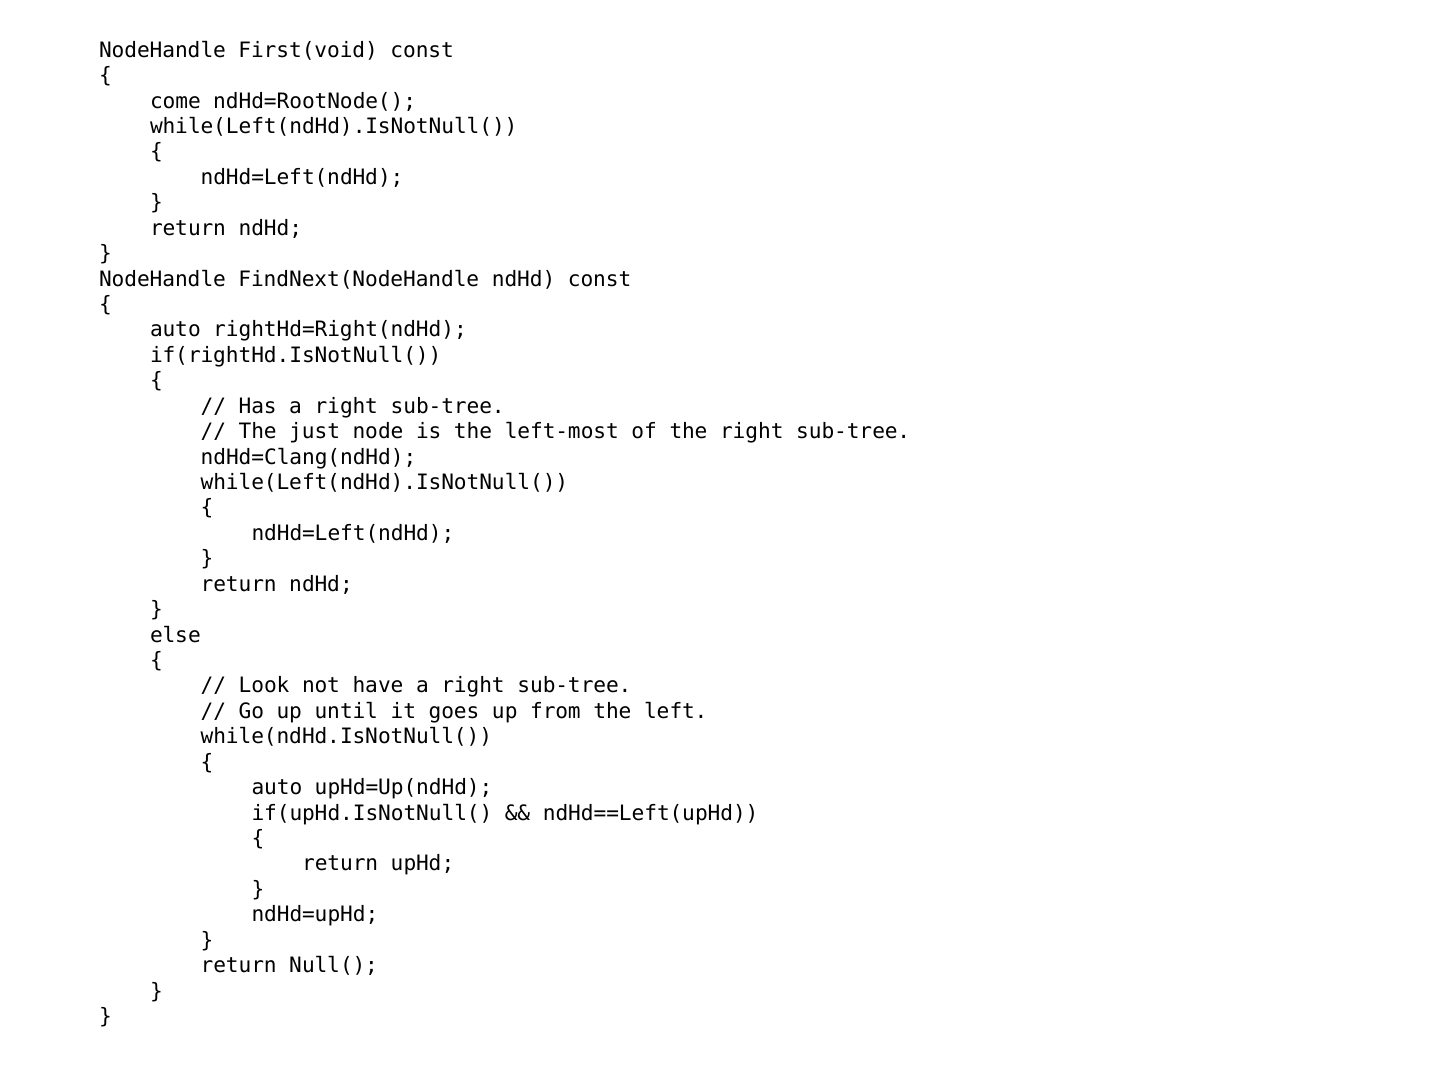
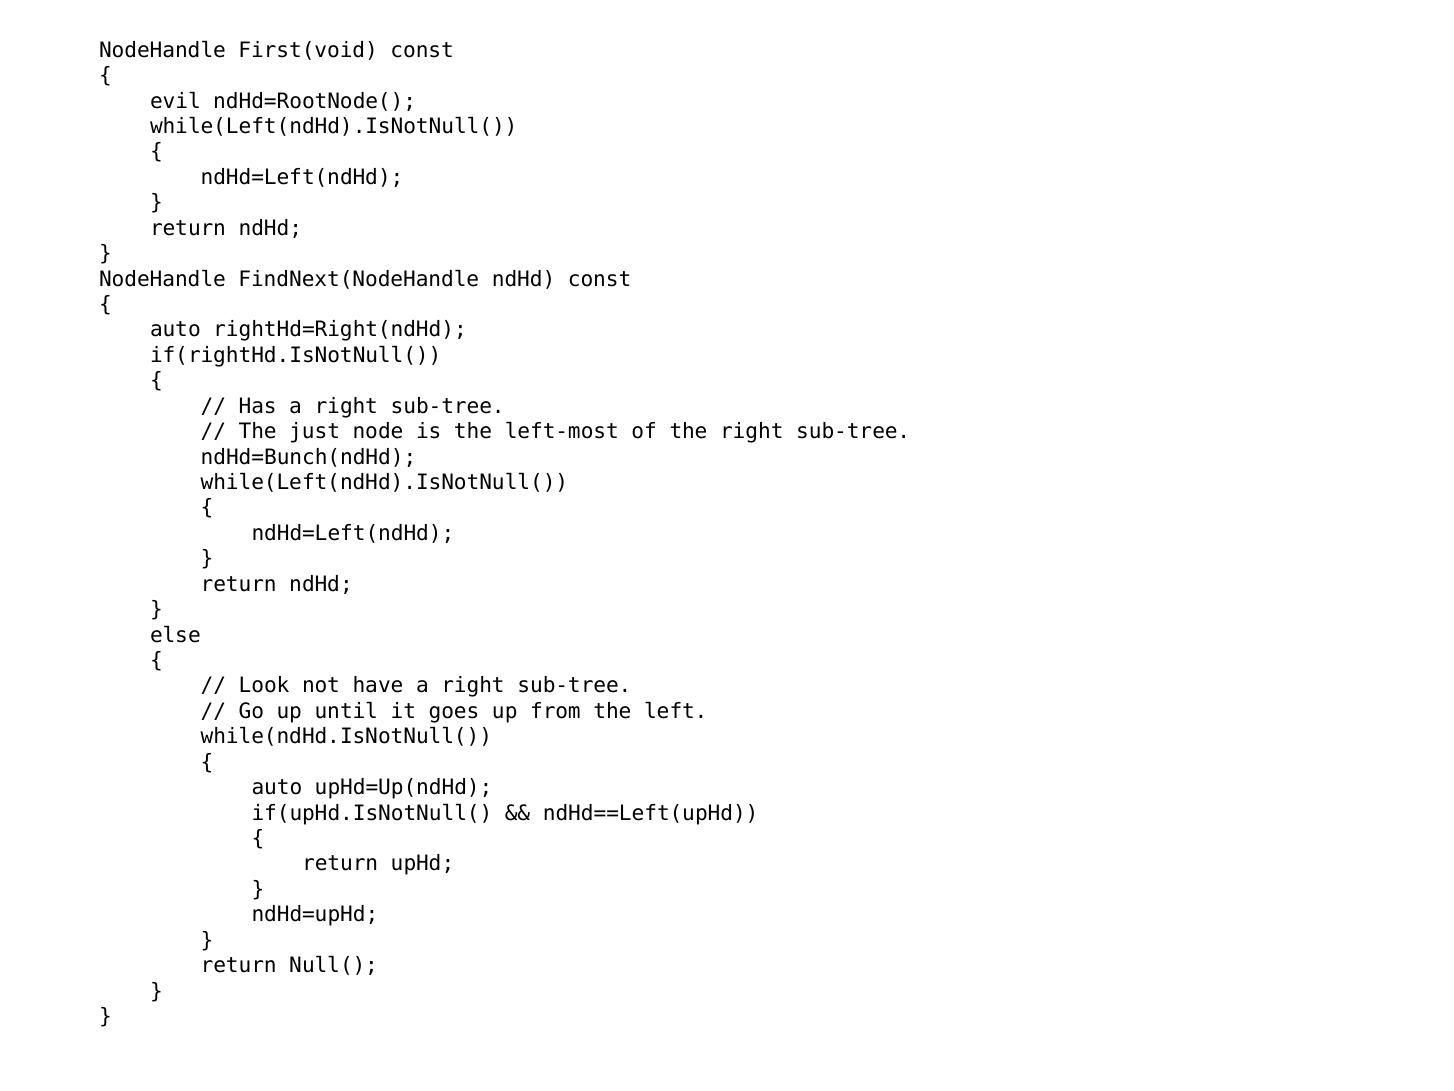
come: come -> evil (175, 101)
ndHd=Clang(ndHd: ndHd=Clang(ndHd -> ndHd=Bunch(ndHd (308, 457)
